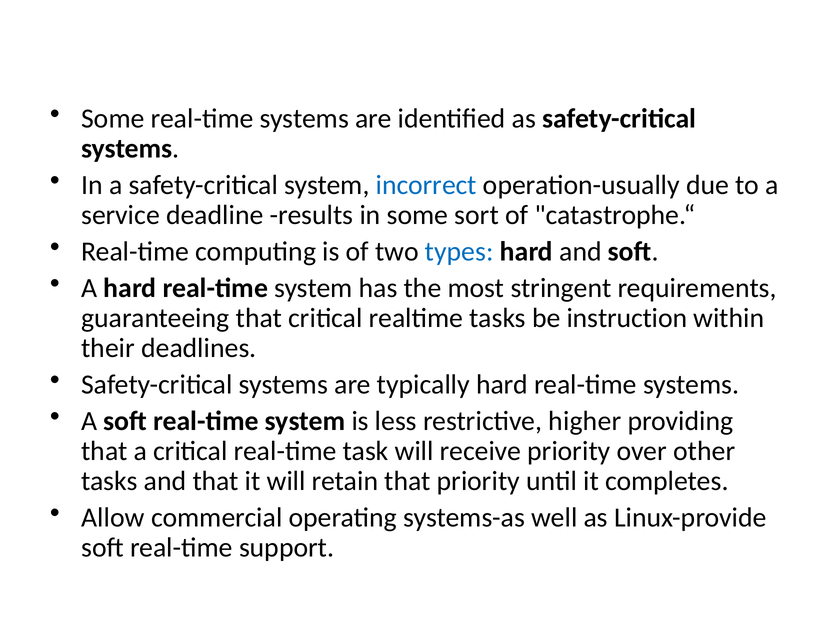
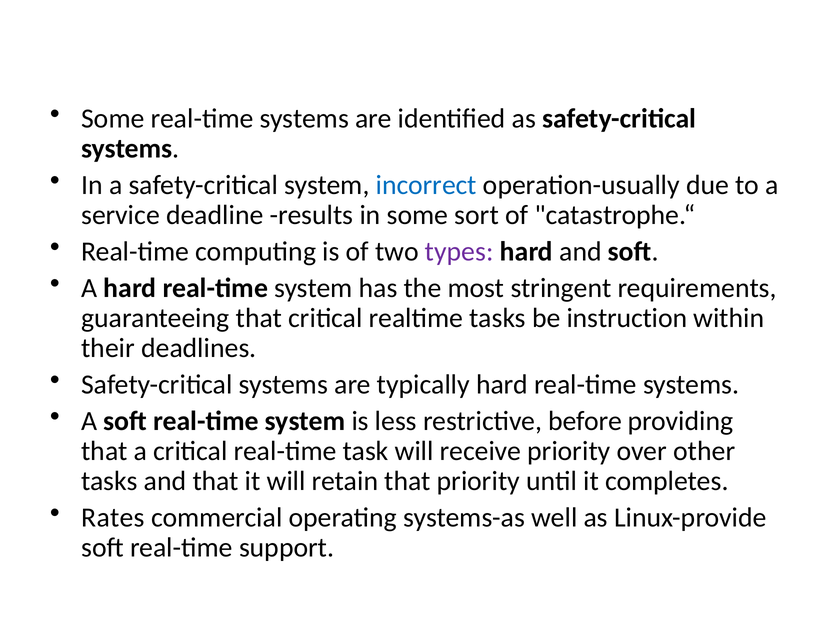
types colour: blue -> purple (459, 252)
higher: higher -> before (585, 422)
Allow: Allow -> Rates (113, 518)
